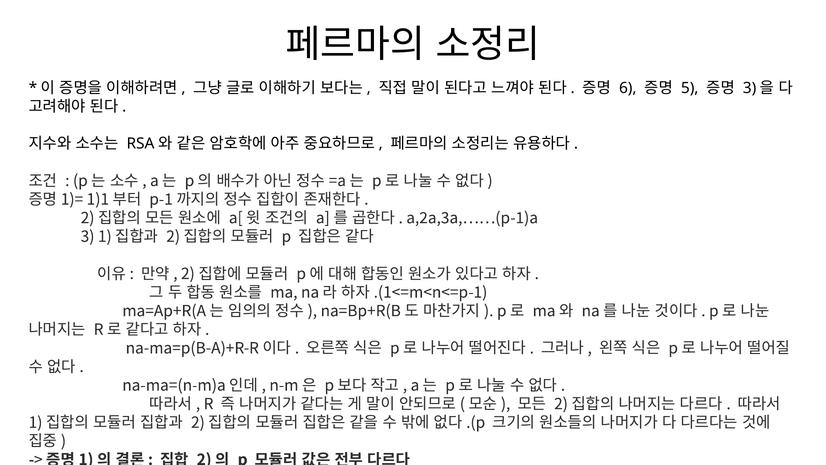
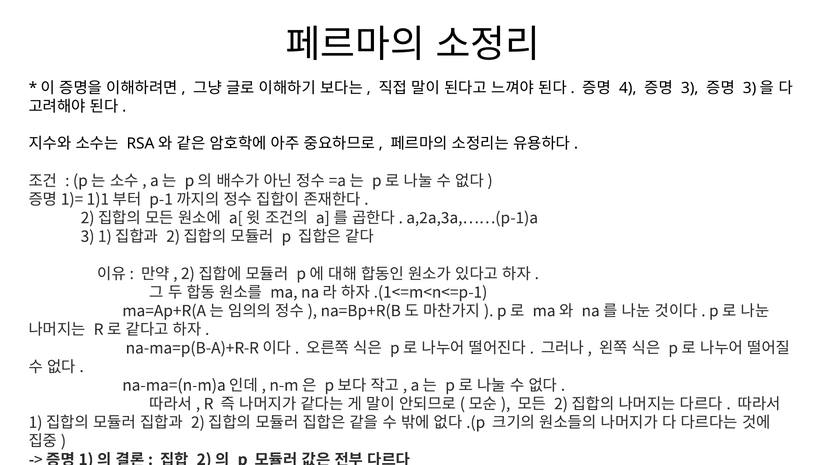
6: 6 -> 4 (628, 88)
5: 5 -> 3 (690, 88)
